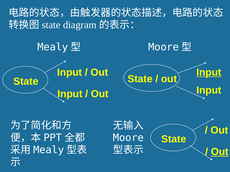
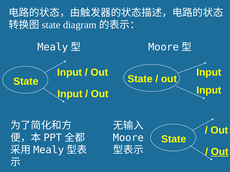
Input underline: present -> none (209, 73)
